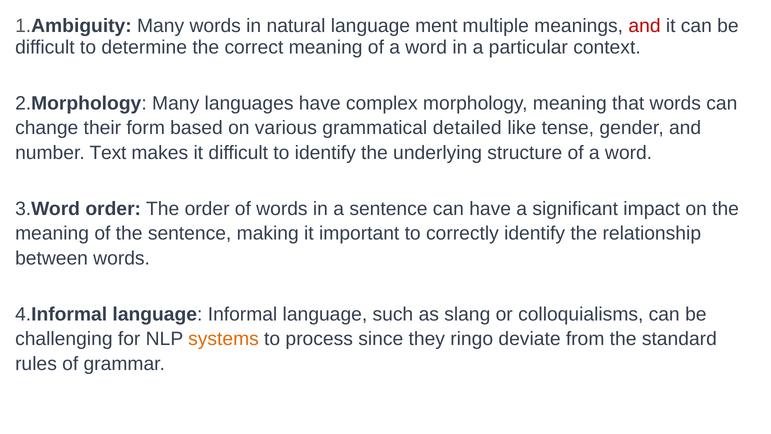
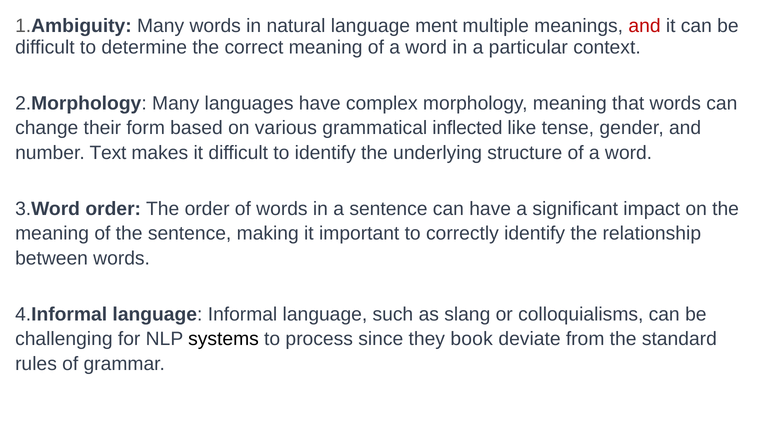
detailed: detailed -> inflected (467, 128)
systems colour: orange -> black (224, 339)
ringo: ringo -> book (472, 339)
